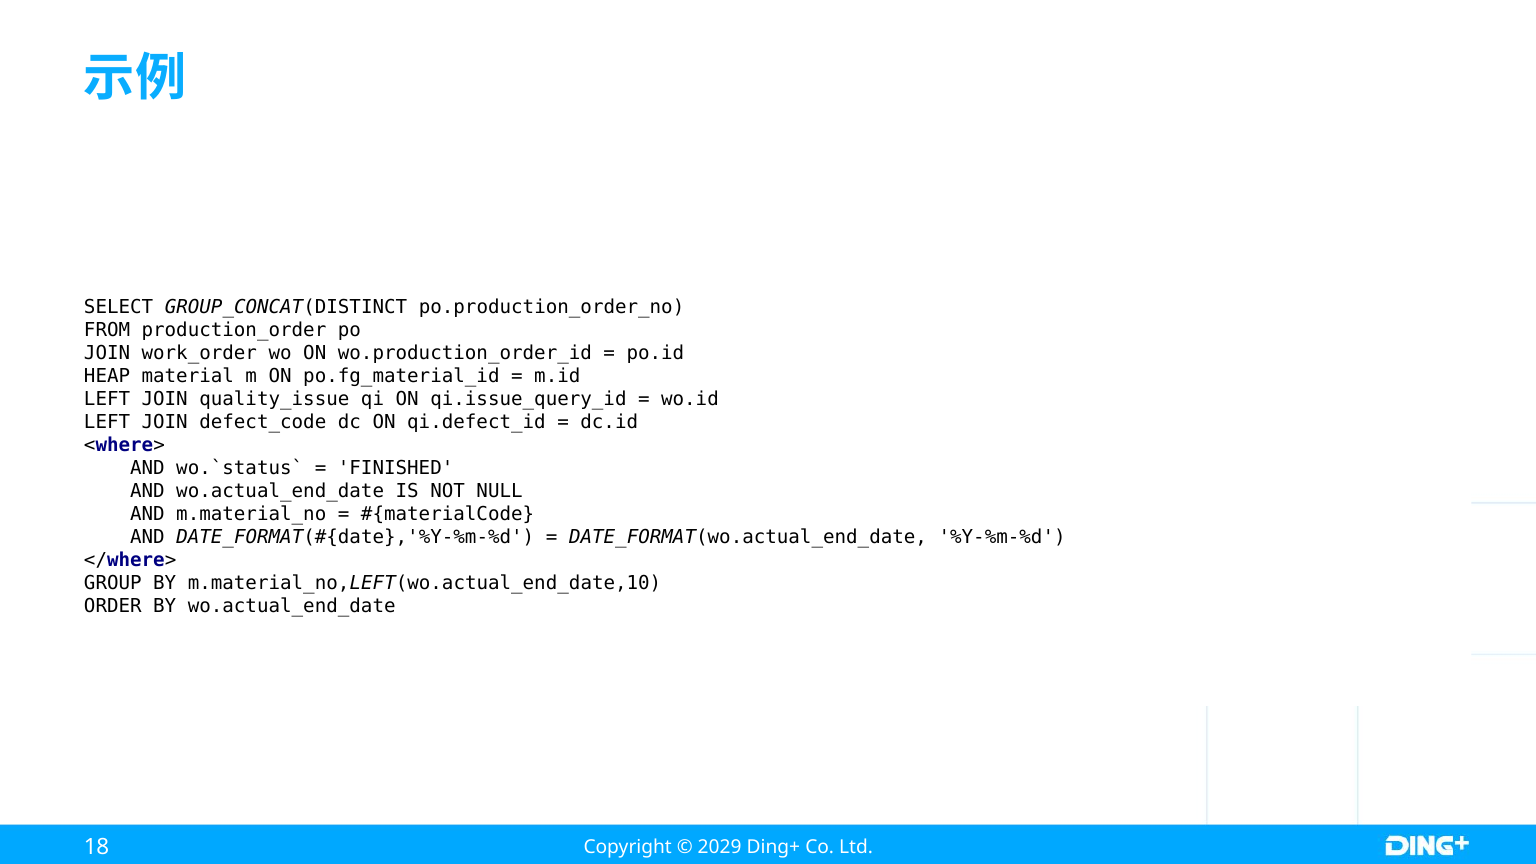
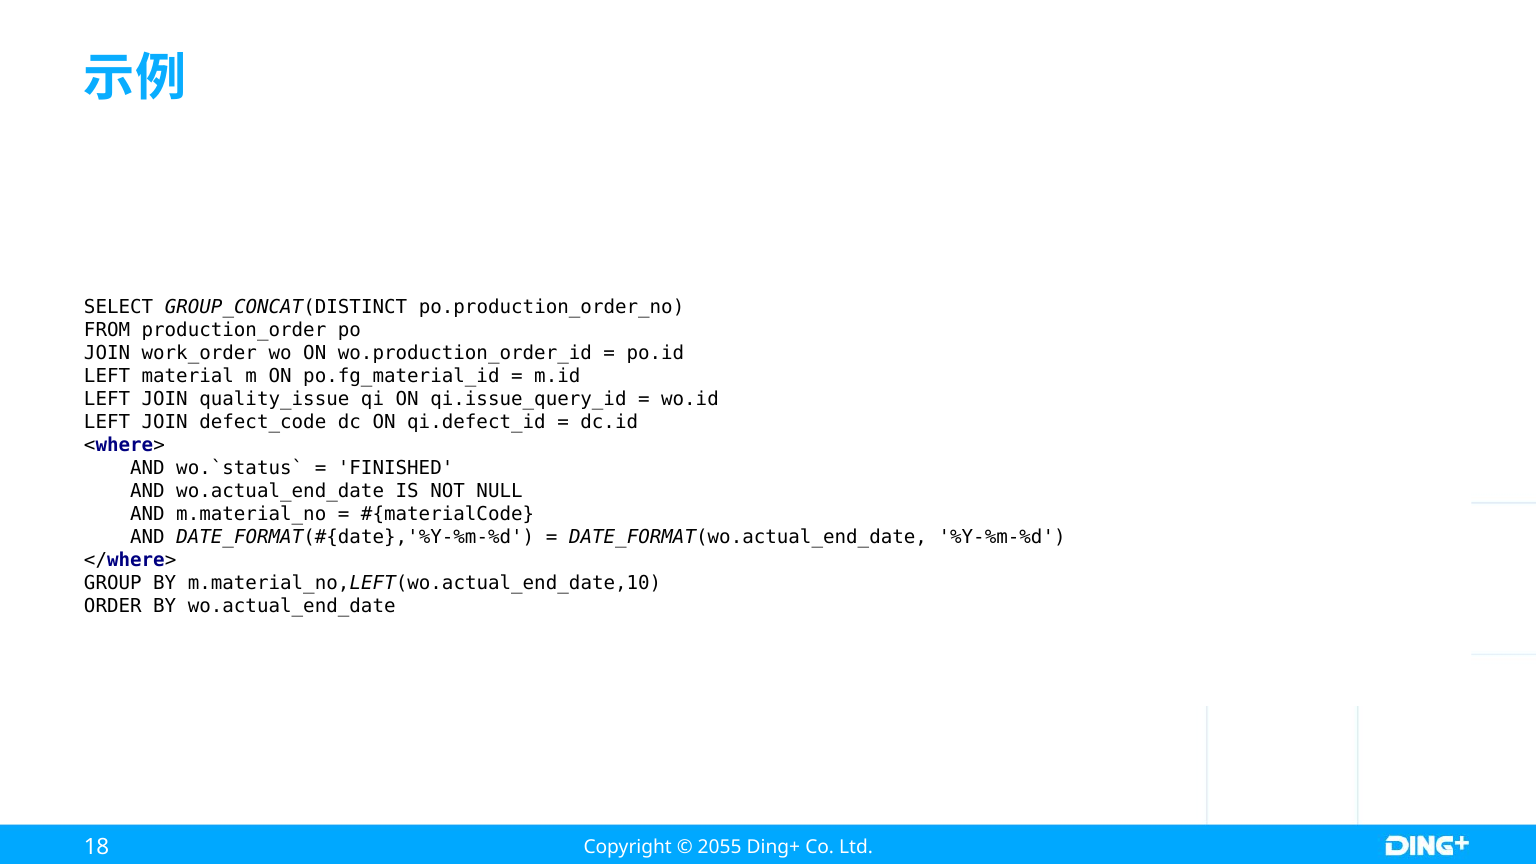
HEAP: HEAP -> LEFT (107, 376)
2029: 2029 -> 2055 (720, 847)
